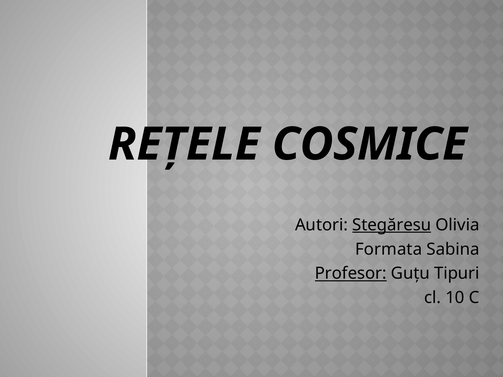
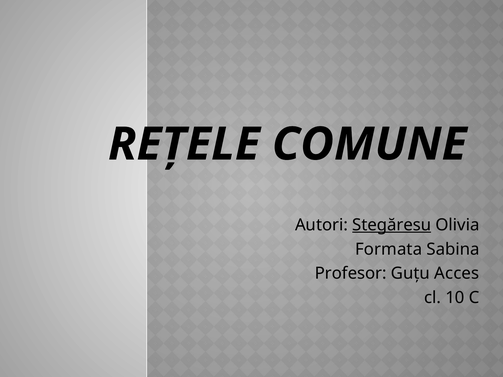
COSMICE: COSMICE -> COMUNE (369, 144)
Profesor underline: present -> none (351, 274)
Tipuri: Tipuri -> Acces (457, 274)
